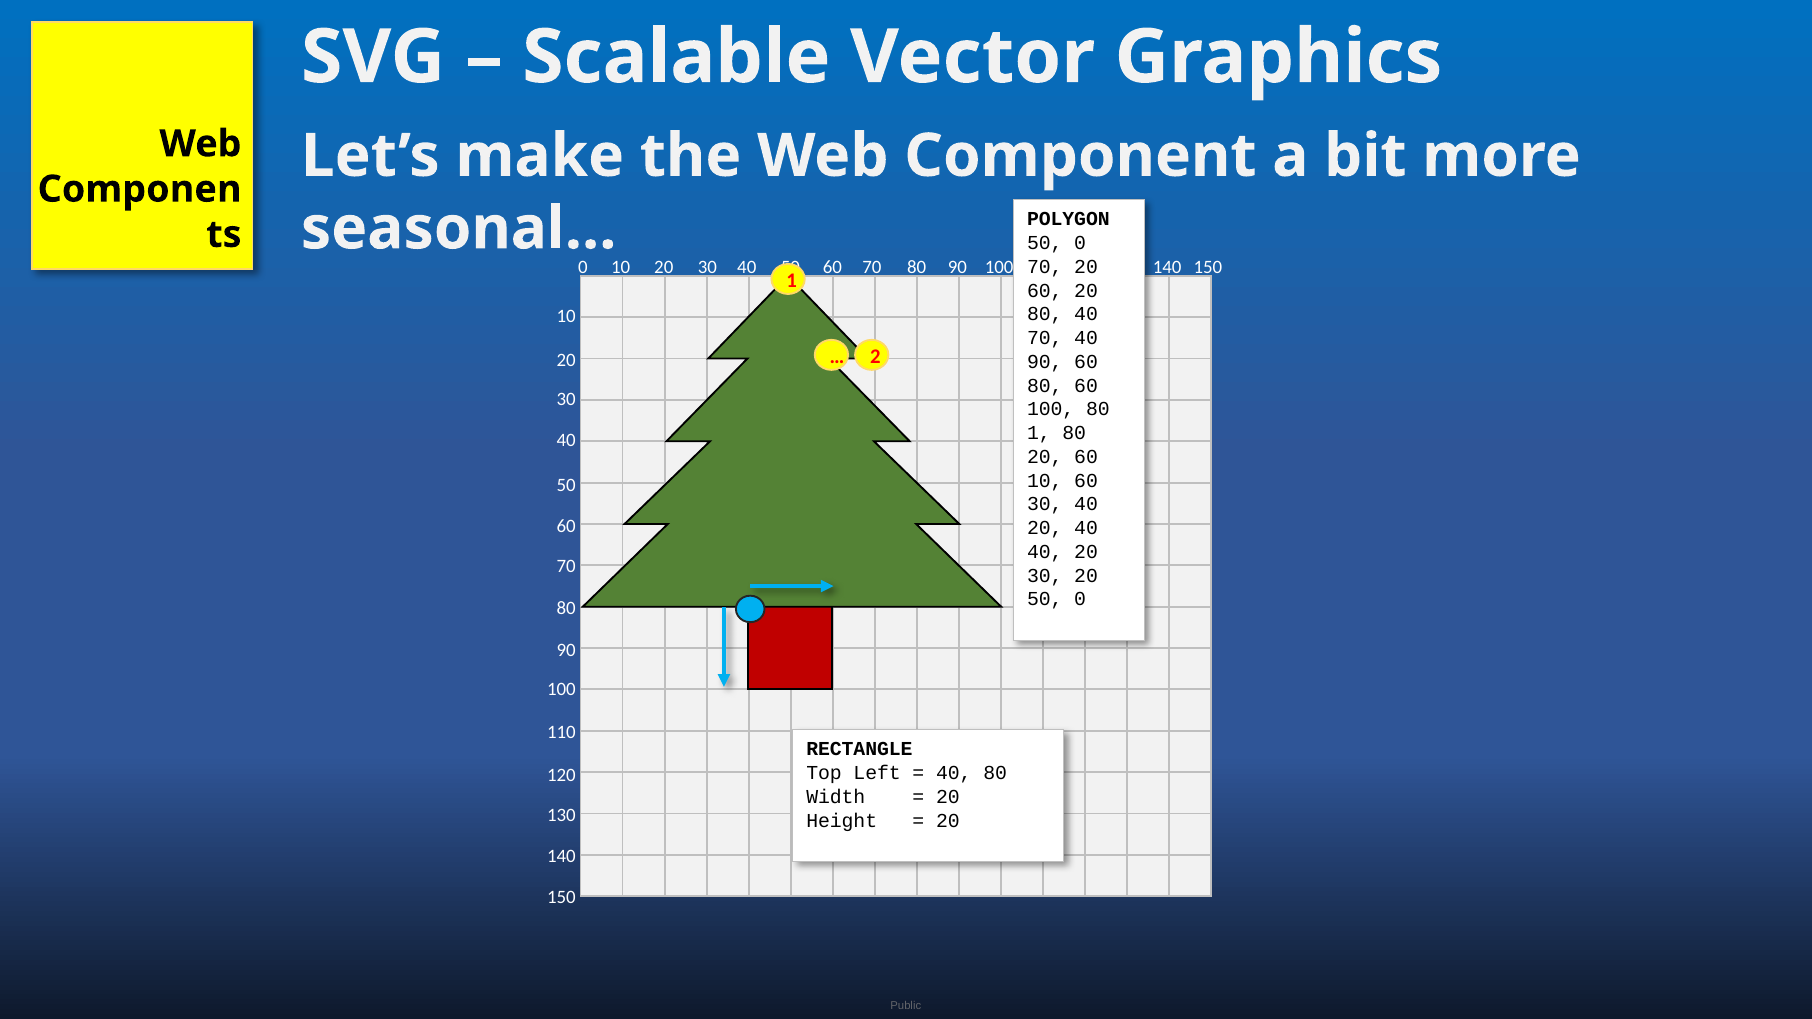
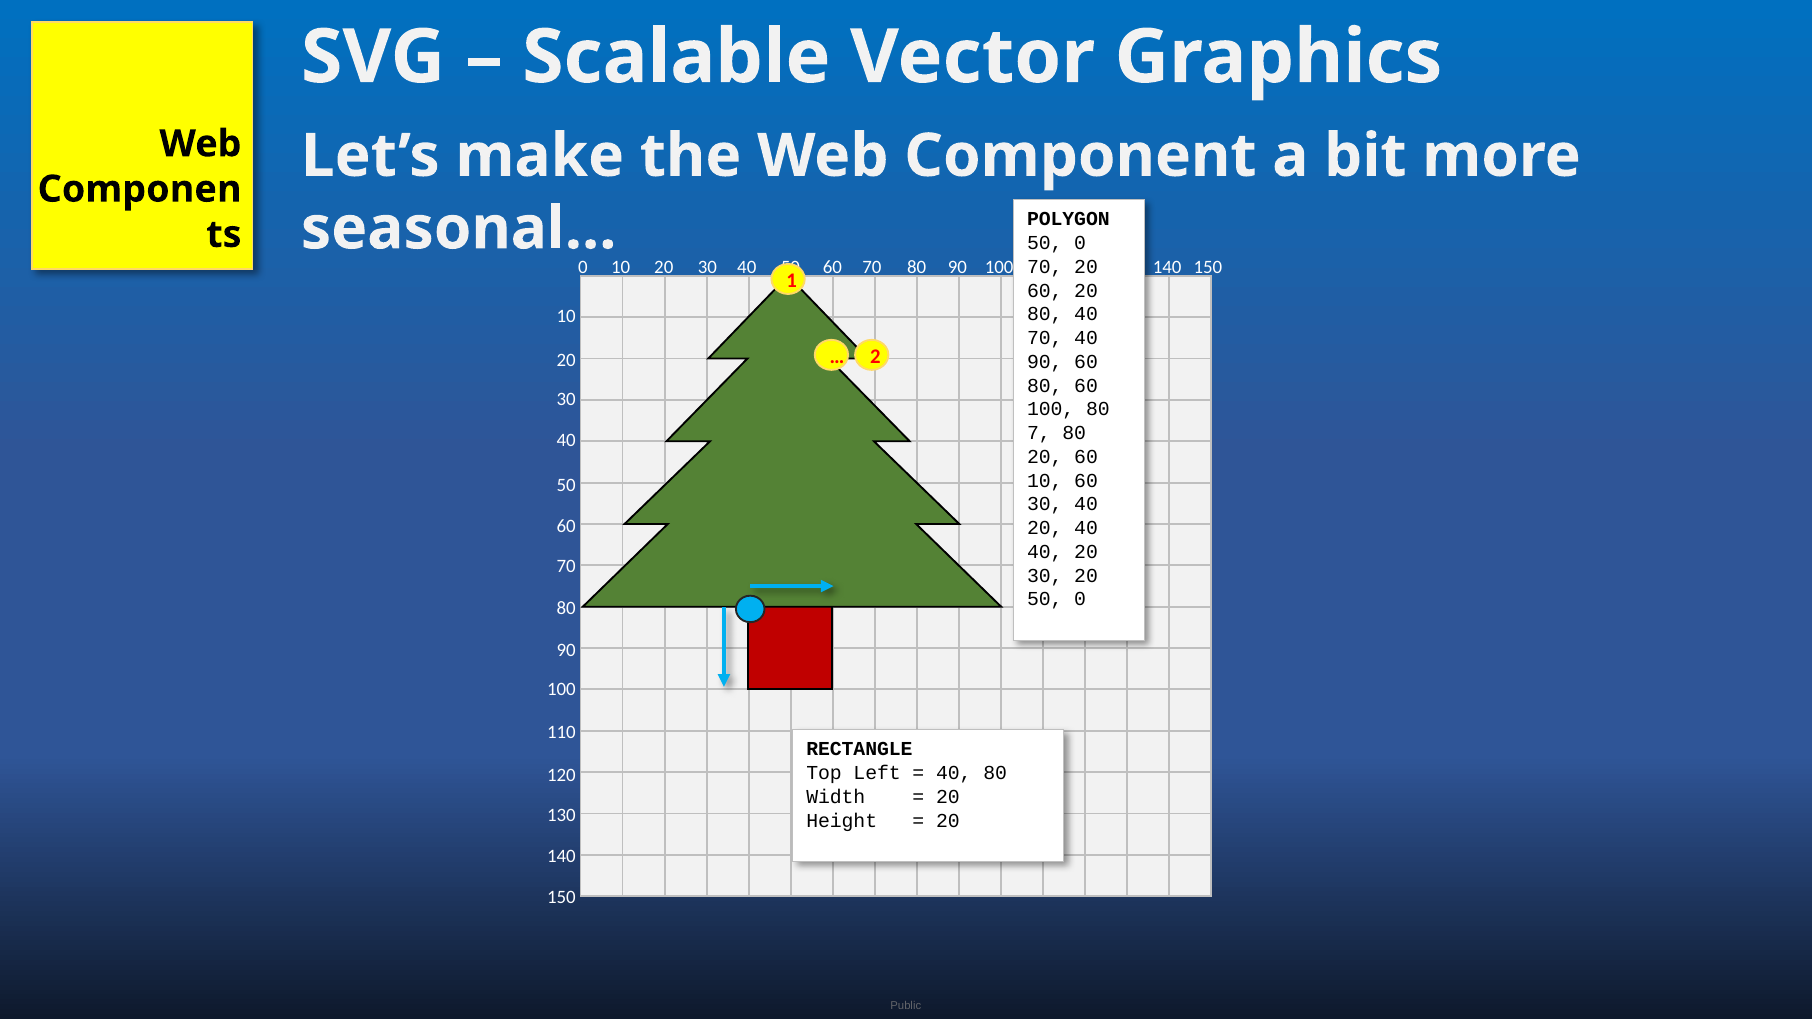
1: 1 -> 7 (1039, 433)
